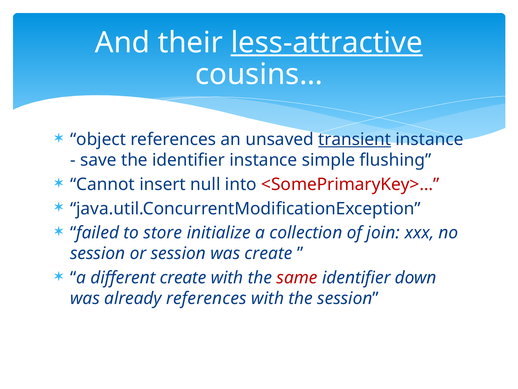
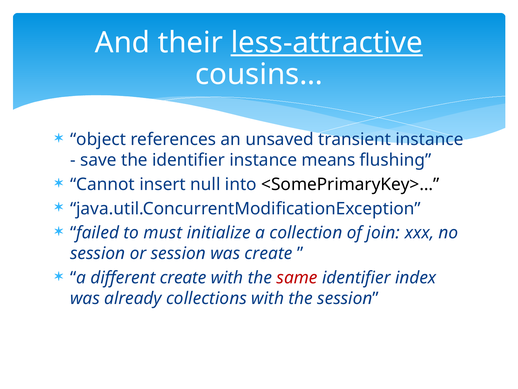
transient underline: present -> none (355, 139)
simple: simple -> means (329, 160)
<SomePrimaryKey>… colour: red -> black (350, 184)
store: store -> must (163, 233)
down: down -> index (416, 277)
already references: references -> collections (206, 298)
